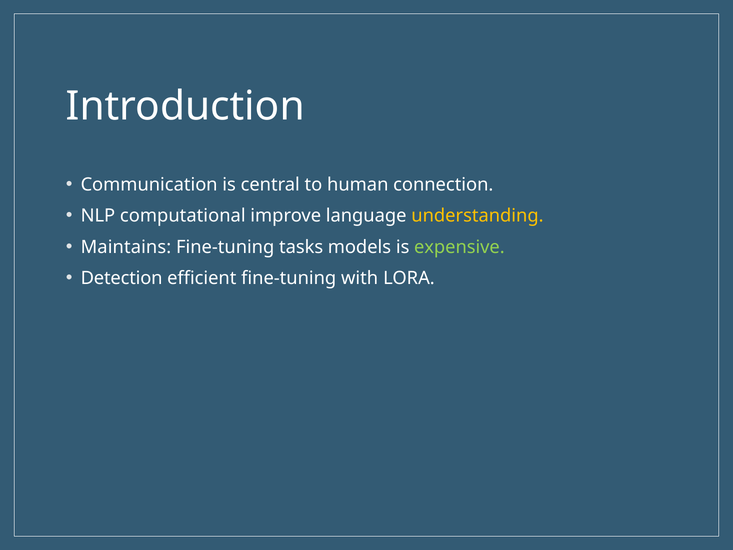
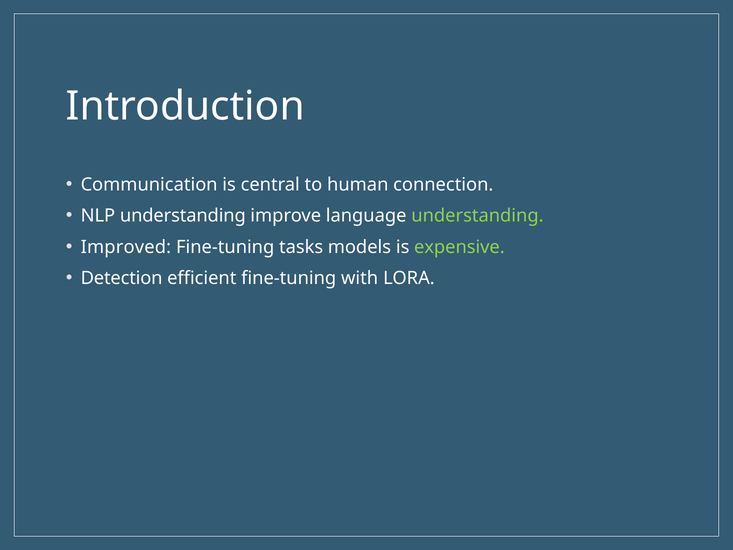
NLP computational: computational -> understanding (183, 216)
understanding colour: yellow -> light green (477, 216)
Maintains: Maintains -> Improved (126, 247)
